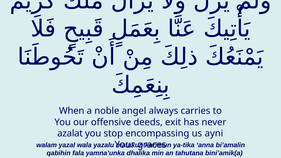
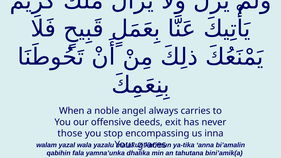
azalat: azalat -> those (70, 133)
ayni: ayni -> inna (214, 133)
